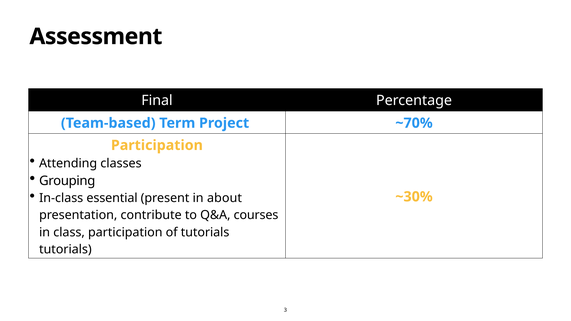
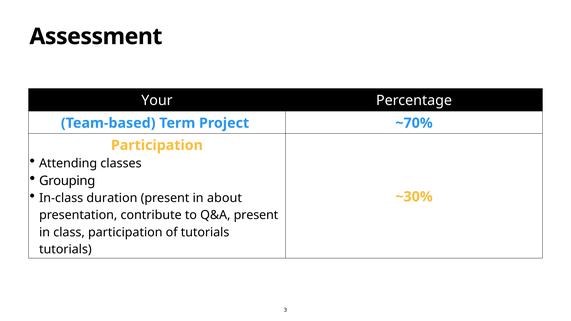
Final: Final -> Your (157, 101)
essential: essential -> duration (112, 198)
Q&A courses: courses -> present (256, 215)
